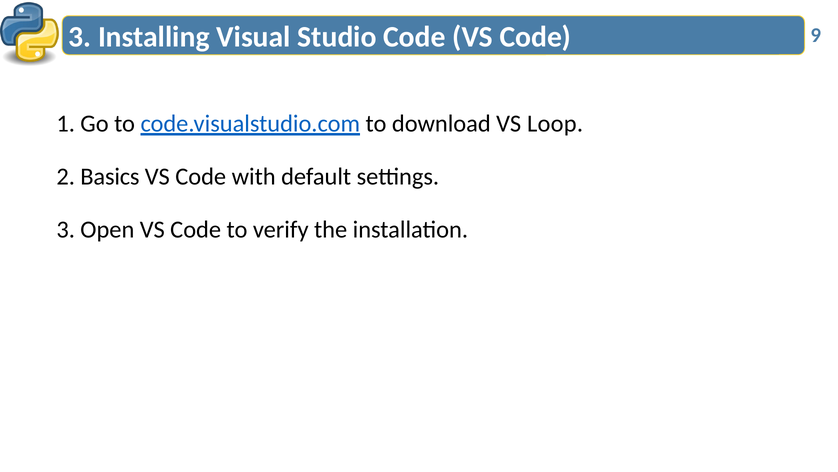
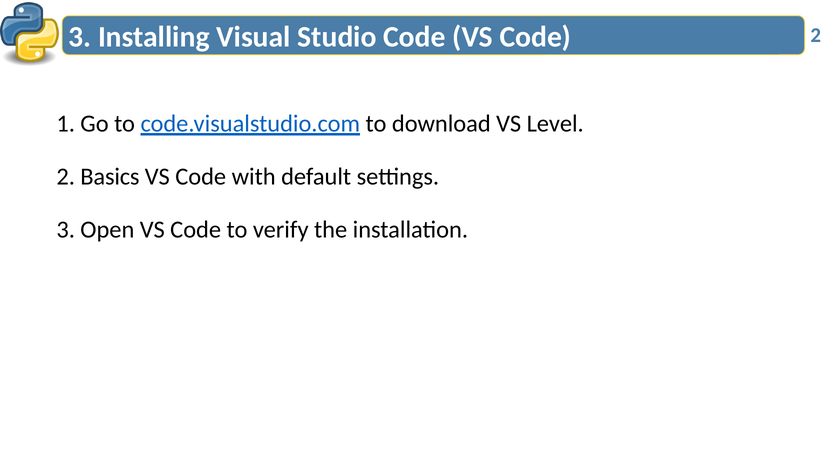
Code 9: 9 -> 2 (816, 35)
Loop: Loop -> Level (555, 123)
